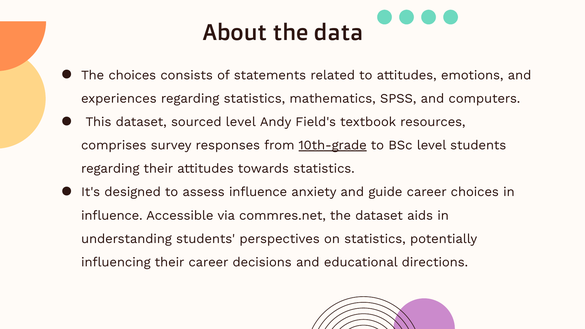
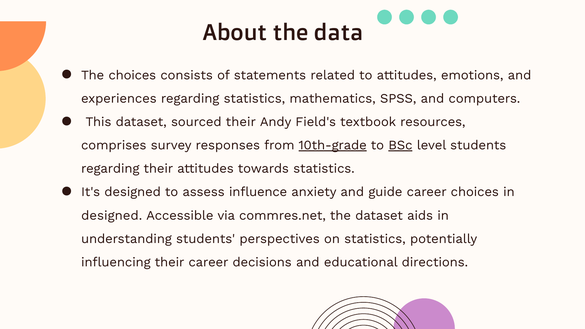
sourced level: level -> their (241, 122)
BSc underline: none -> present (400, 145)
influence: influence -> designed (112, 215)
